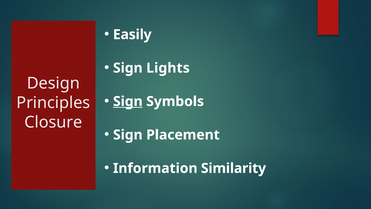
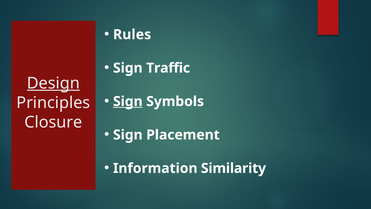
Easily: Easily -> Rules (132, 35)
Lights: Lights -> Traffic (168, 68)
Design underline: none -> present (53, 83)
